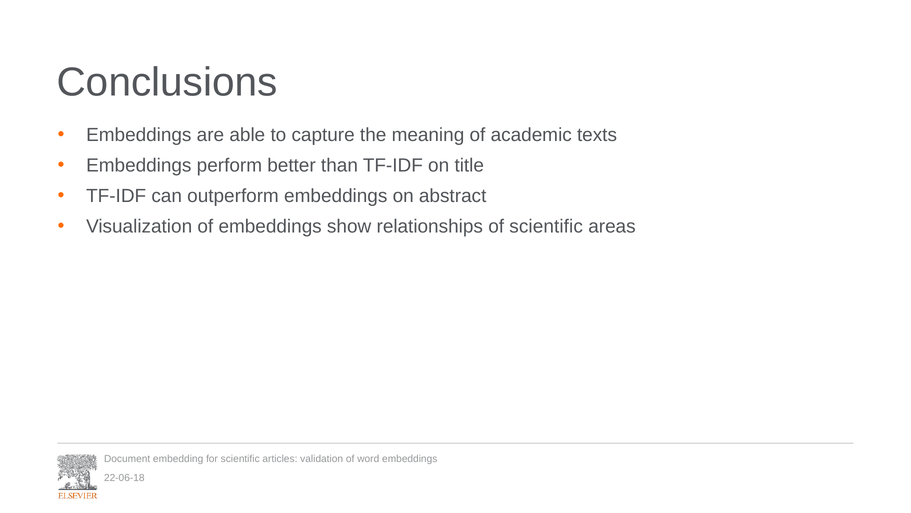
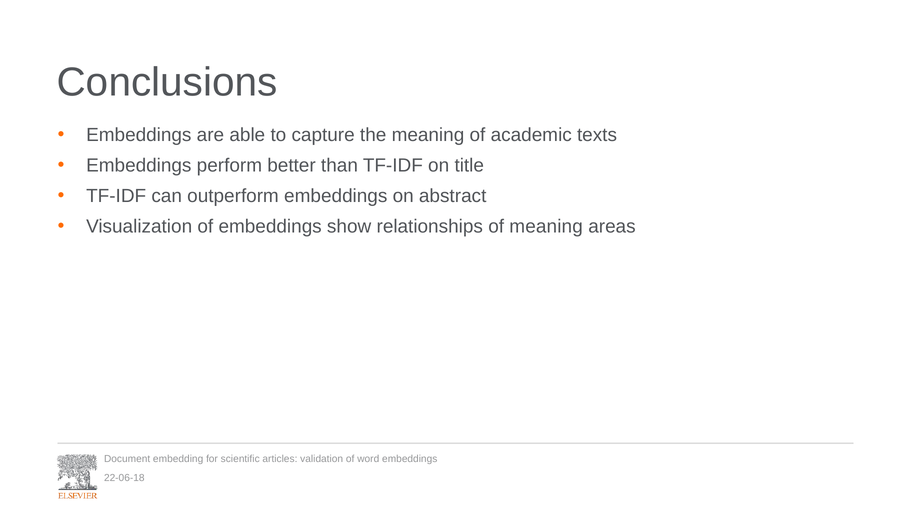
of scientific: scientific -> meaning (546, 226)
